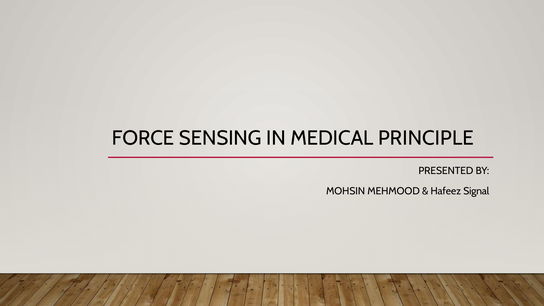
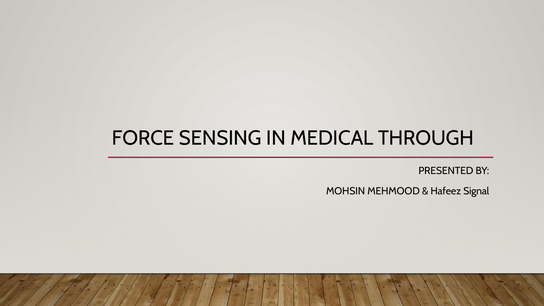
PRINCIPLE: PRINCIPLE -> THROUGH (426, 138)
